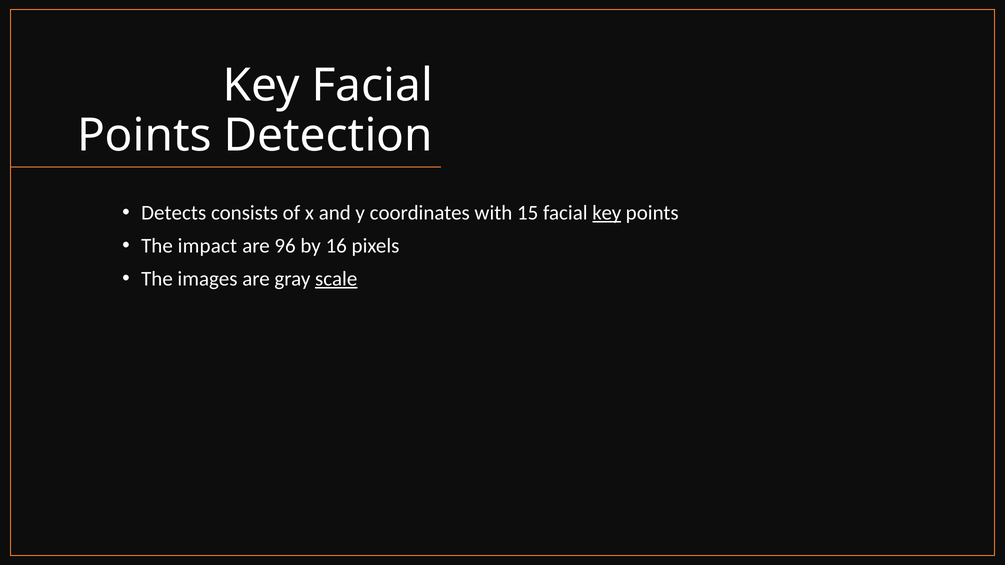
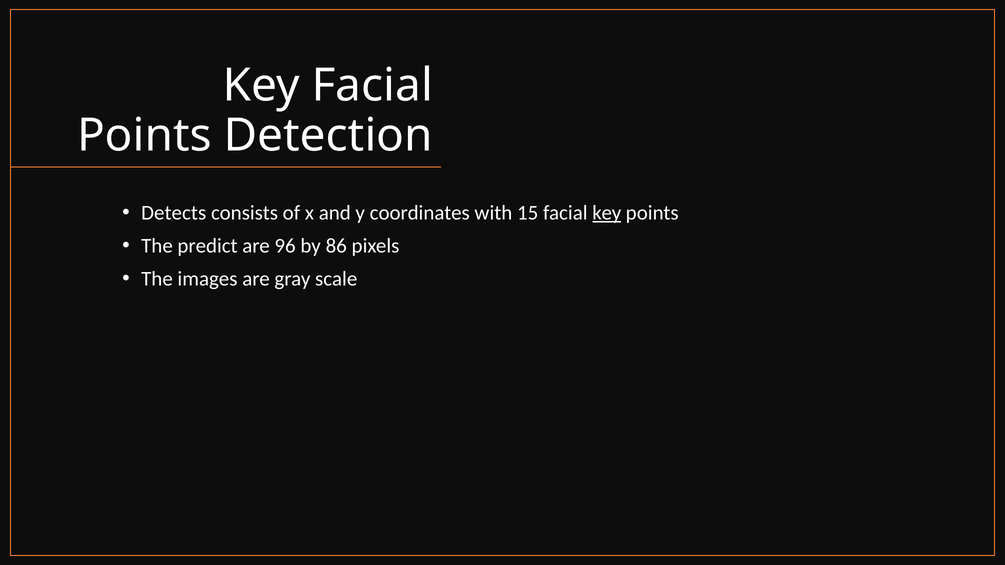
impact: impact -> predict (208, 246)
16: 16 -> 86 (336, 246)
scale underline: present -> none (336, 279)
